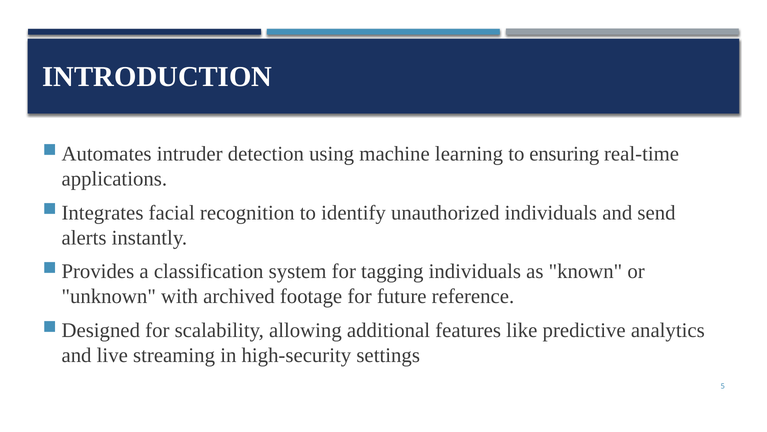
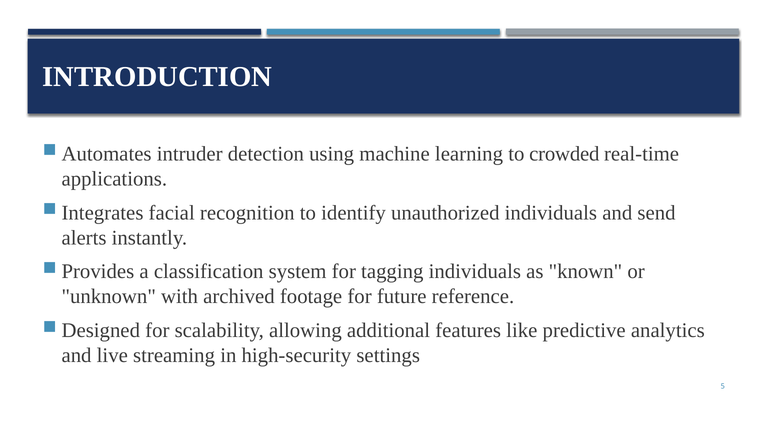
ensuring: ensuring -> crowded (564, 154)
